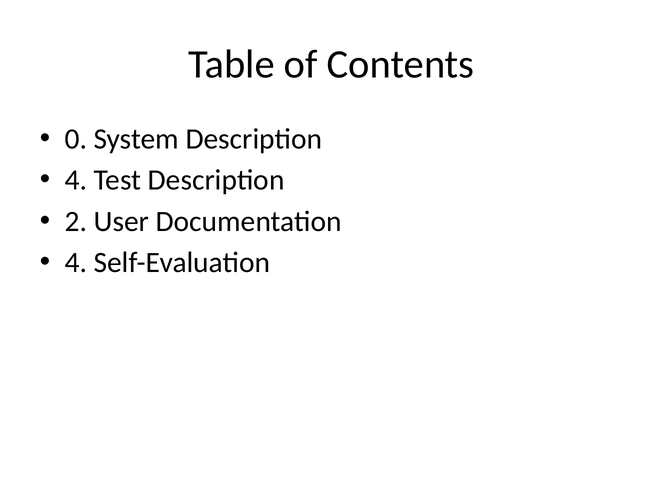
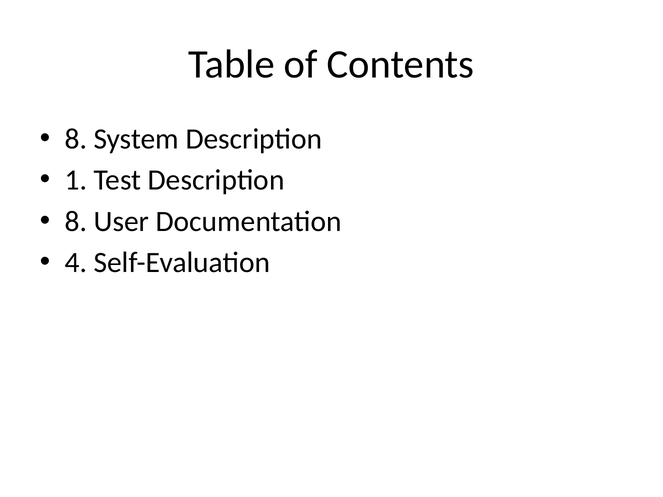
0: 0 -> 8 (76, 139)
4: 4 -> 1 (76, 180)
2: 2 -> 8 (76, 222)
